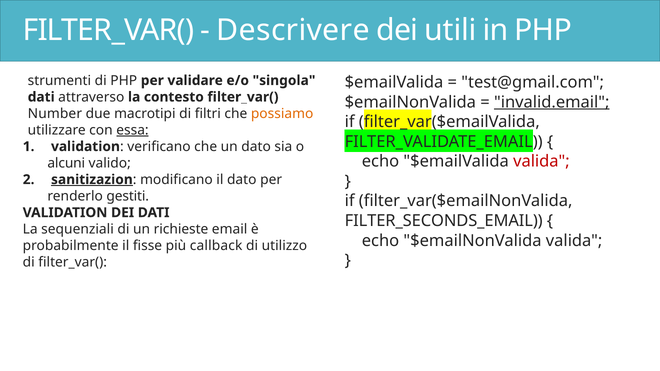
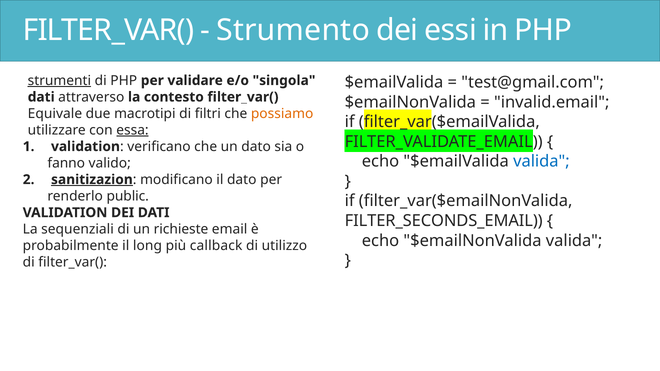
Descrivere: Descrivere -> Strumento (293, 30)
utili: utili -> essi (451, 30)
strumenti underline: none -> present (59, 81)
invalid.email underline: present -> none (552, 102)
Number: Number -> Equivale (55, 114)
valida colour: red -> blue (541, 162)
alcuni: alcuni -> fanno (66, 163)
gestiti: gestiti -> public (128, 196)
fisse: fisse -> long (147, 246)
